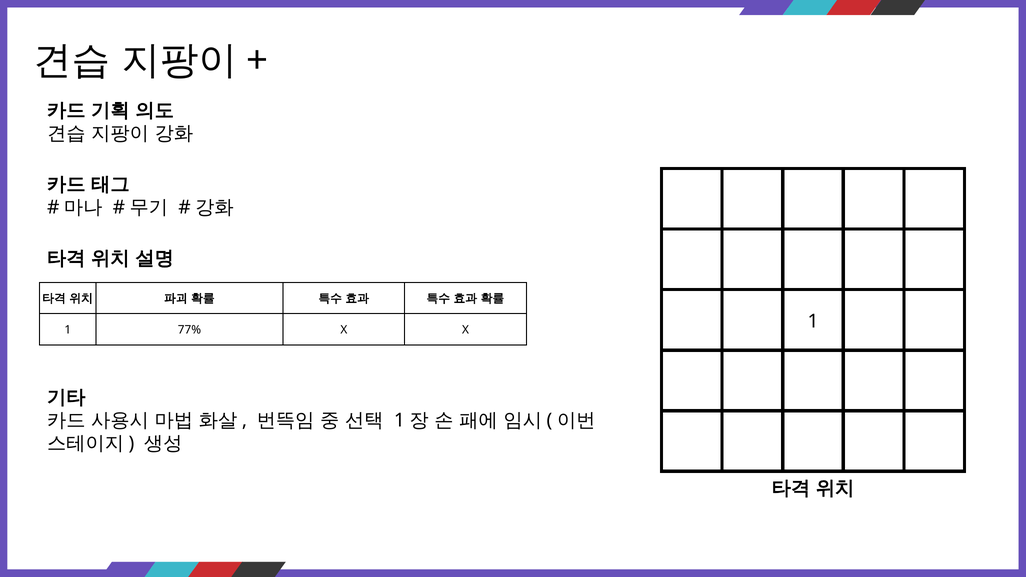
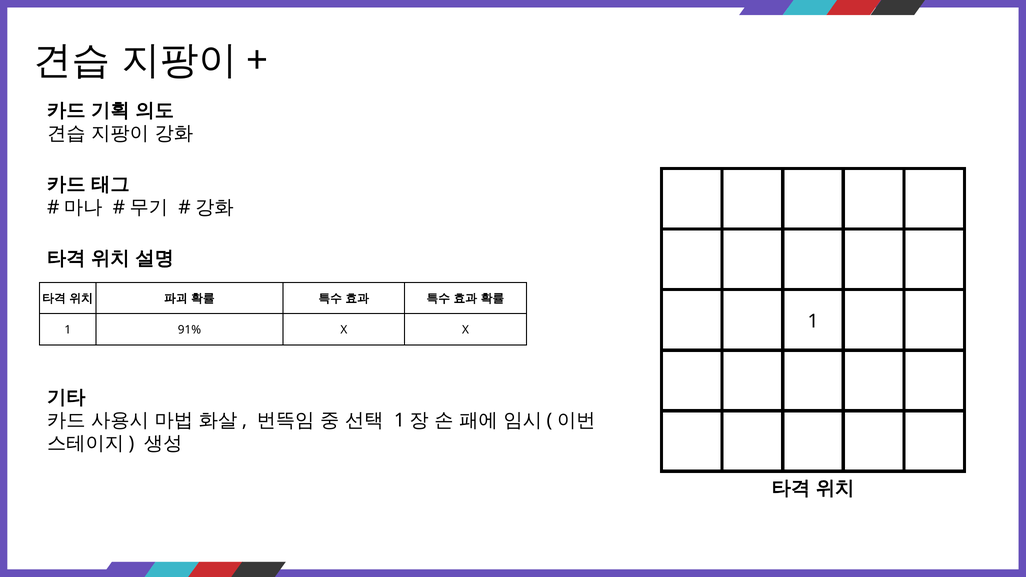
77%: 77% -> 91% (189, 330)
